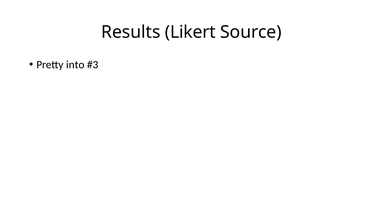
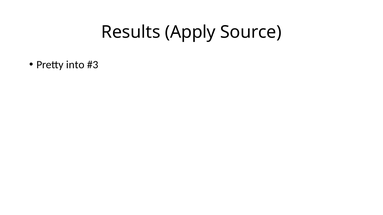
Likert: Likert -> Apply (190, 32)
